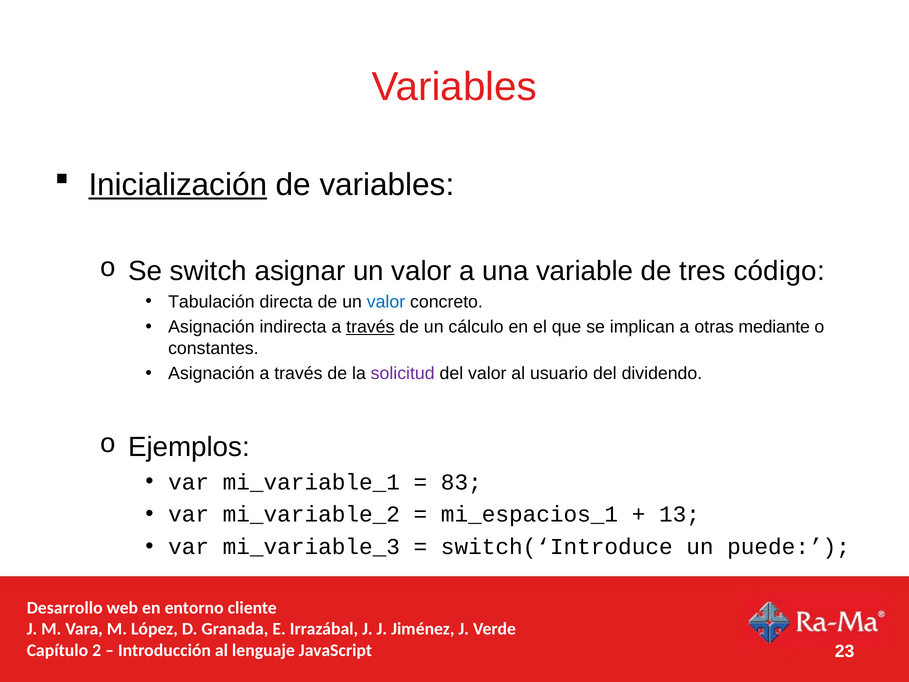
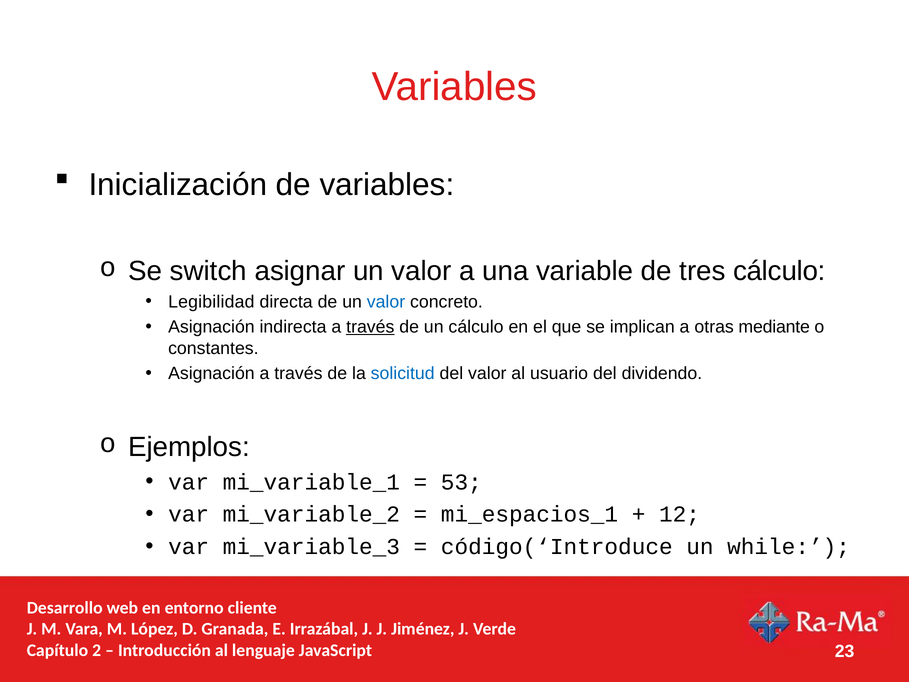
Inicialización underline: present -> none (178, 185)
tres código: código -> cálculo (779, 271)
Tabulación: Tabulación -> Legibilidad (211, 302)
solicitud colour: purple -> blue (403, 373)
83: 83 -> 53 (461, 482)
13: 13 -> 12 (679, 514)
switch(‘Introduce: switch(‘Introduce -> código(‘Introduce (557, 546)
puede: puede -> while (789, 546)
